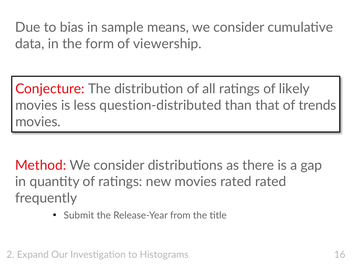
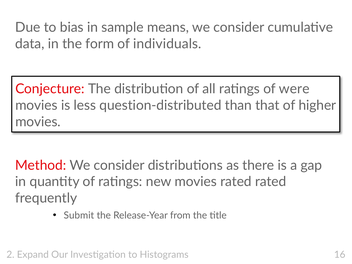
viewership: viewership -> individuals (167, 44)
likely: likely -> were (294, 89)
trends: trends -> higher (317, 105)
